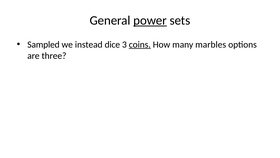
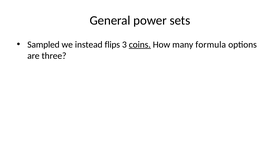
power underline: present -> none (150, 20)
dice: dice -> flips (112, 44)
marbles: marbles -> formula (211, 44)
